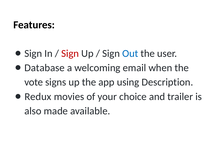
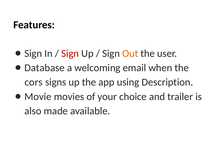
Out colour: blue -> orange (130, 54)
vote: vote -> cors (34, 82)
Redux: Redux -> Movie (38, 97)
